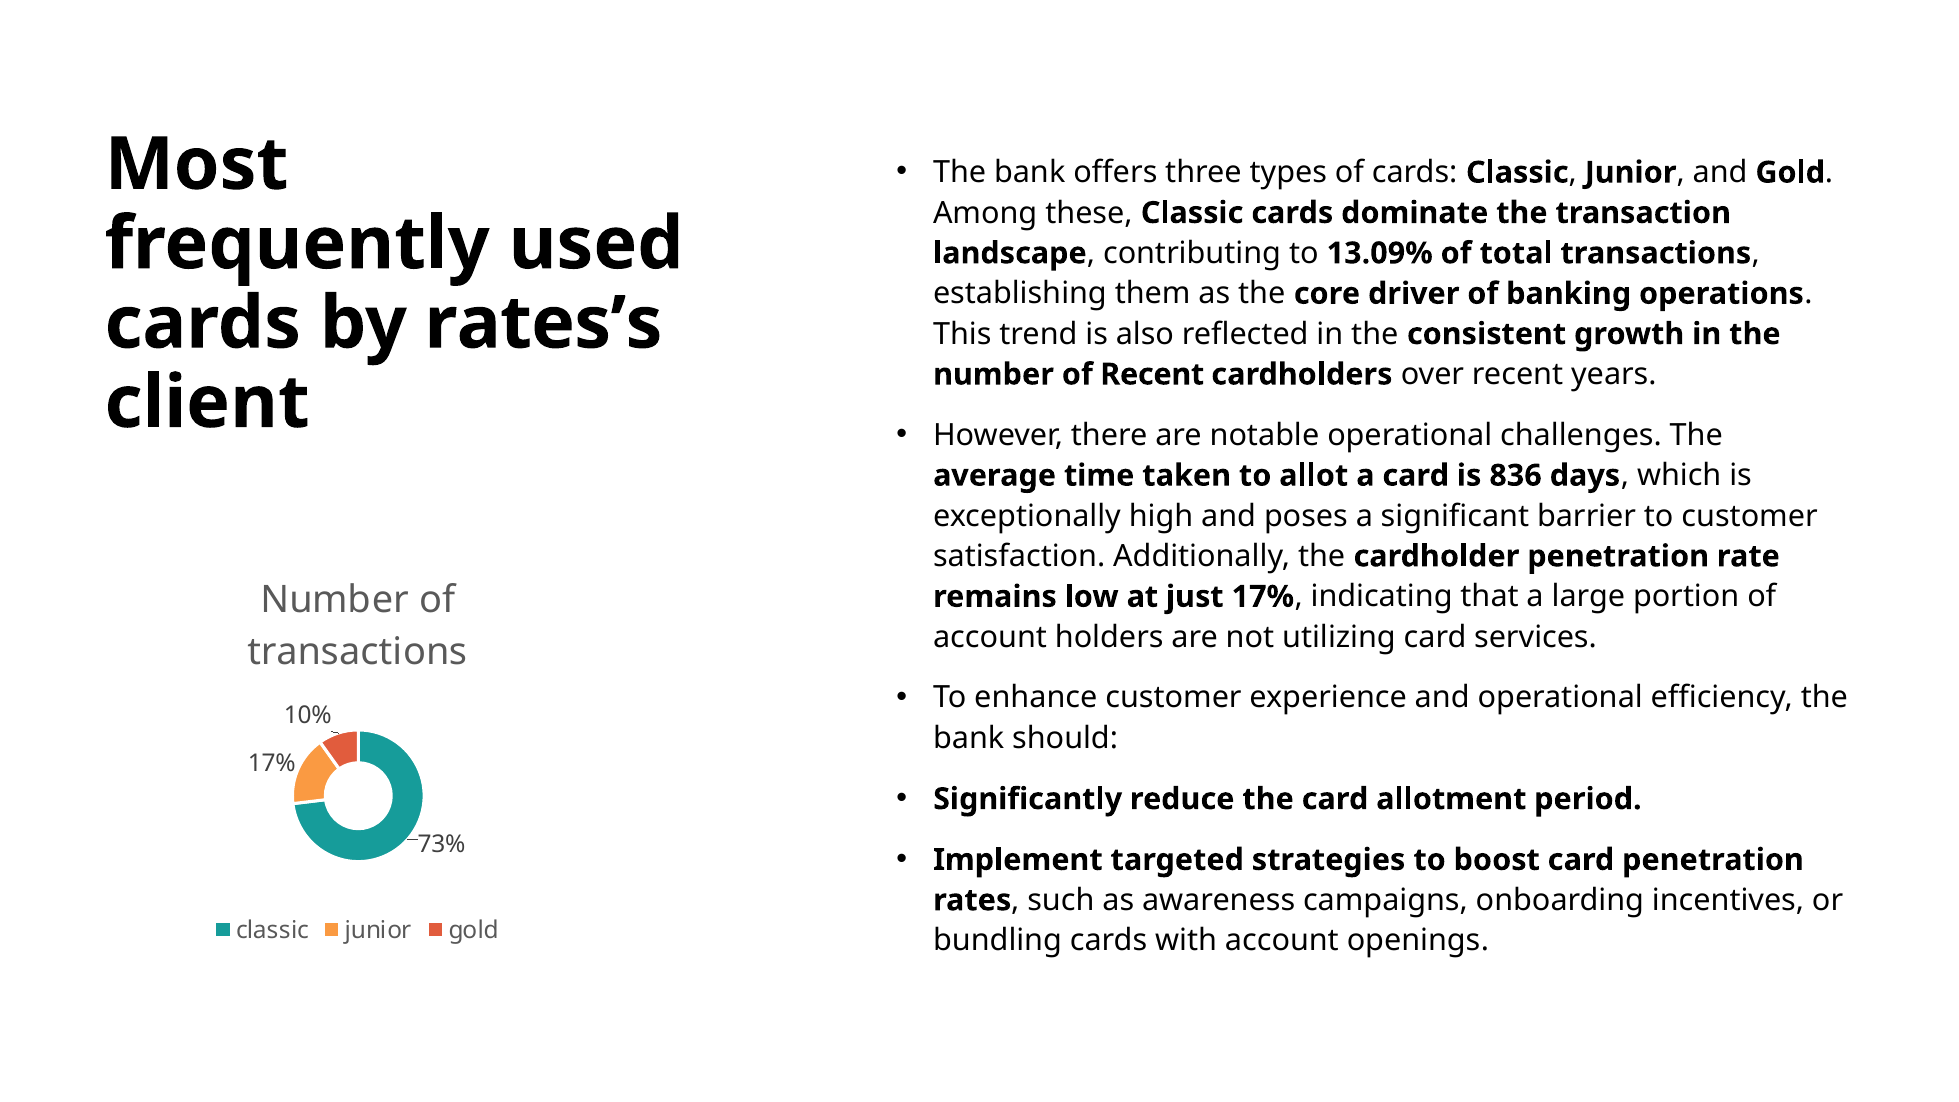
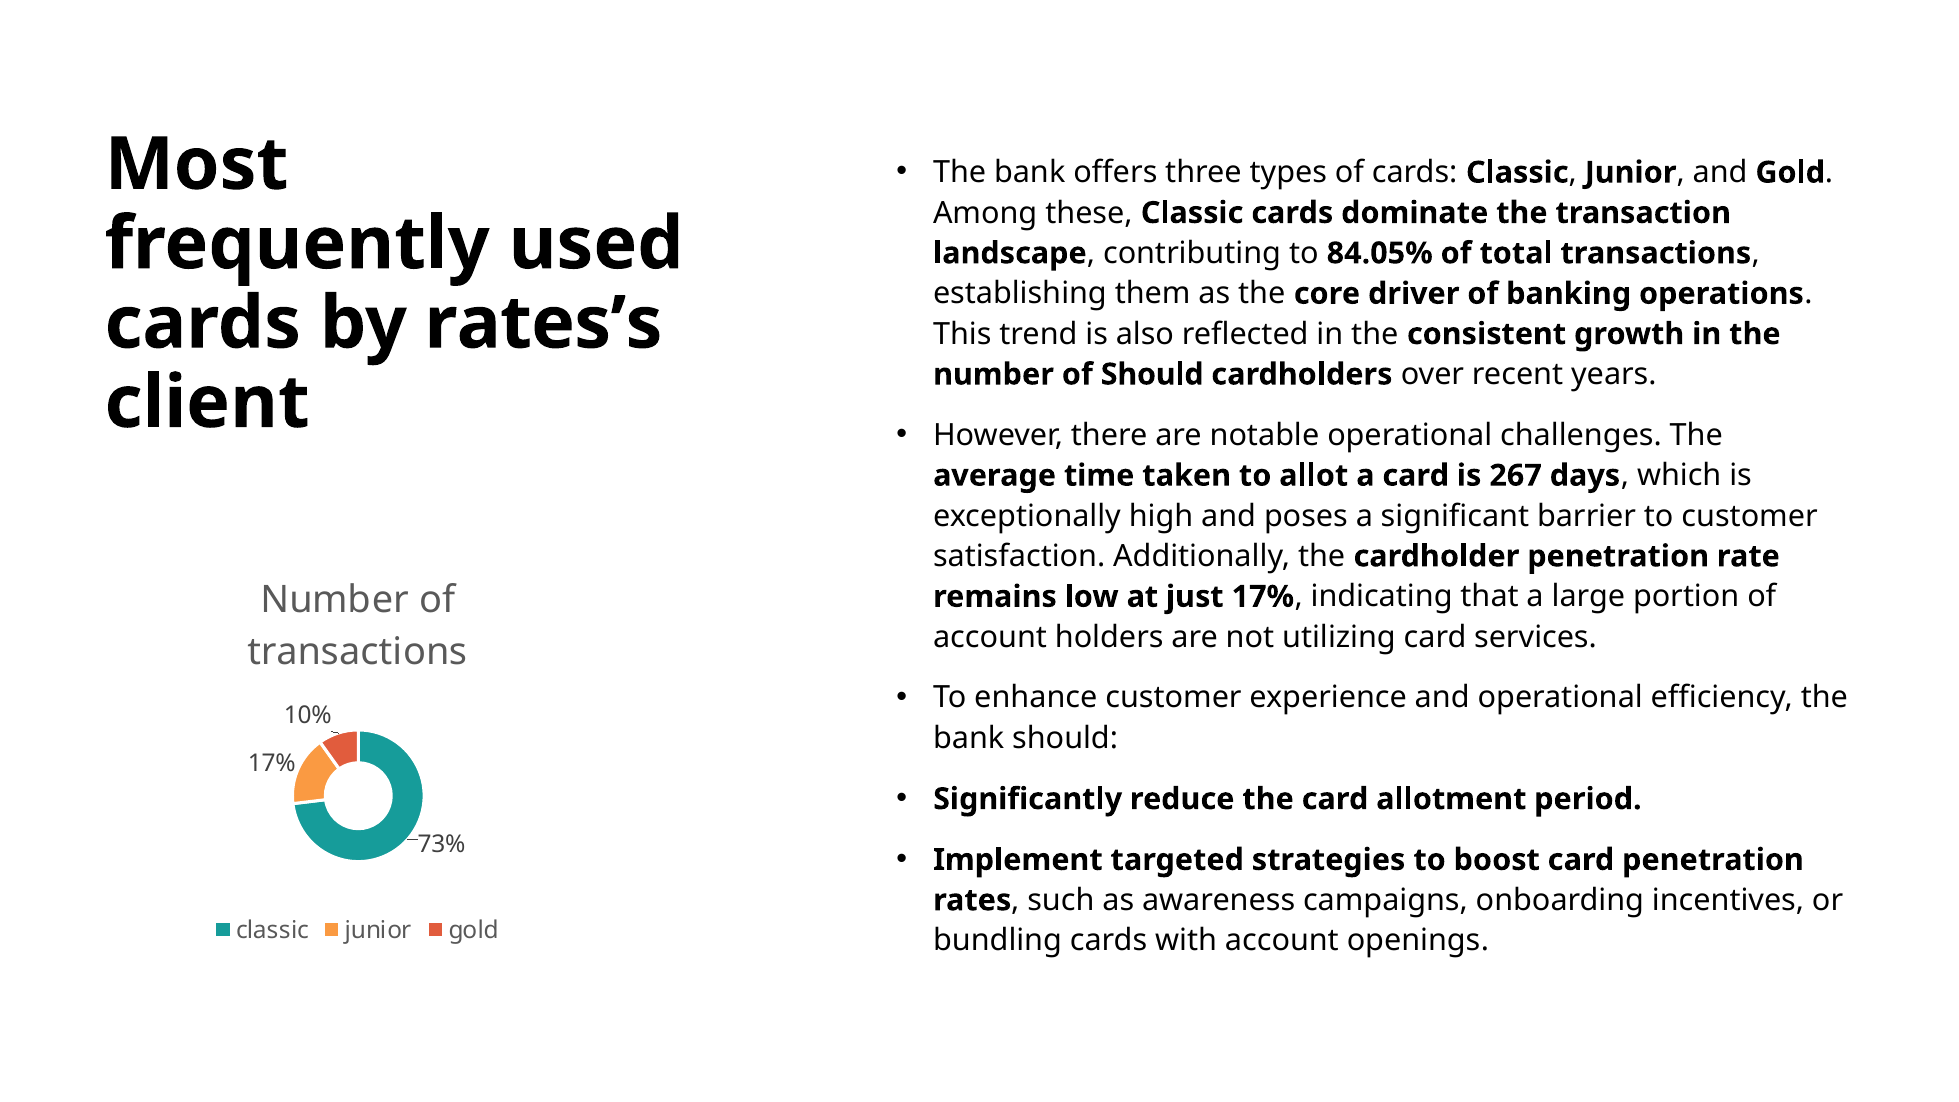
13.09%: 13.09% -> 84.05% (1380, 253)
of Recent: Recent -> Should (1152, 374)
836: 836 -> 267 (1516, 476)
